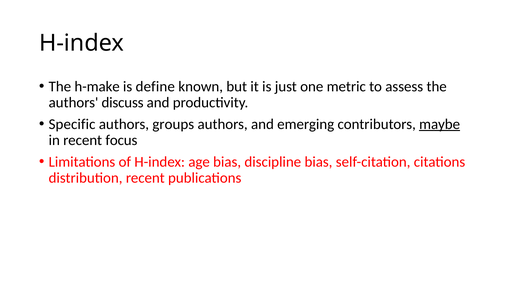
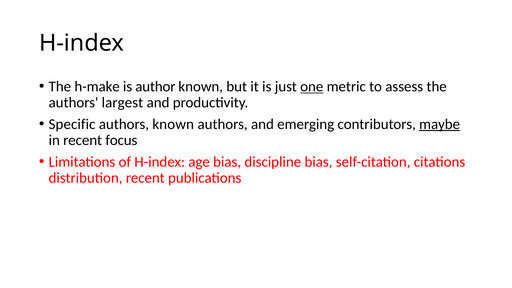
define: define -> author (155, 87)
one underline: none -> present (312, 87)
discuss: discuss -> largest (122, 103)
authors groups: groups -> known (173, 124)
